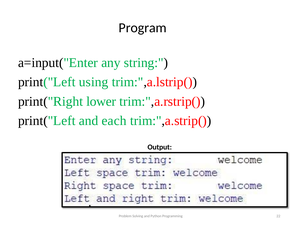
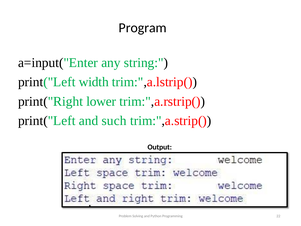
using: using -> width (94, 82)
each: each -> such (114, 121)
